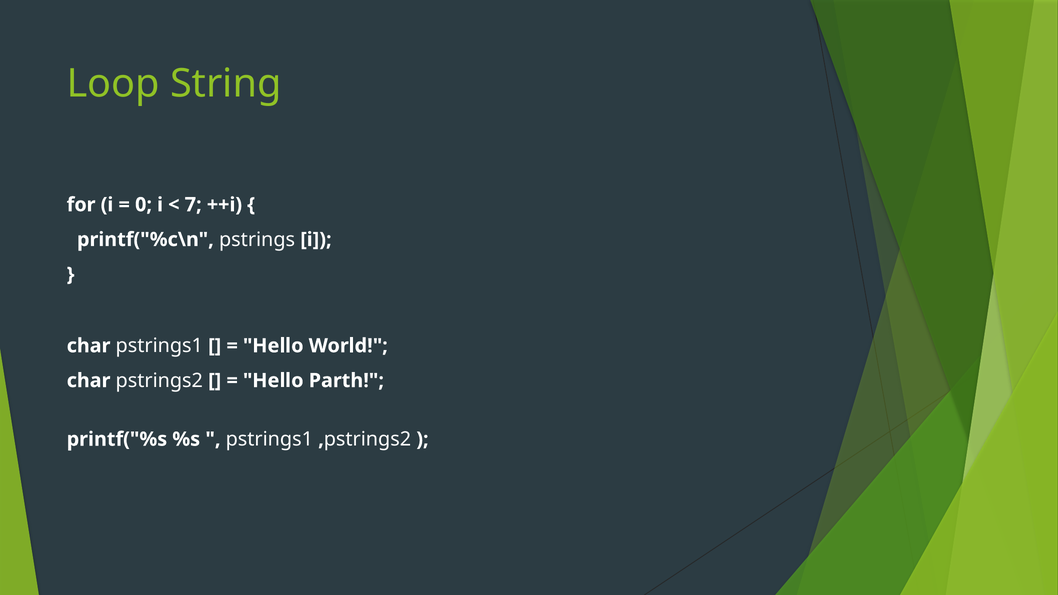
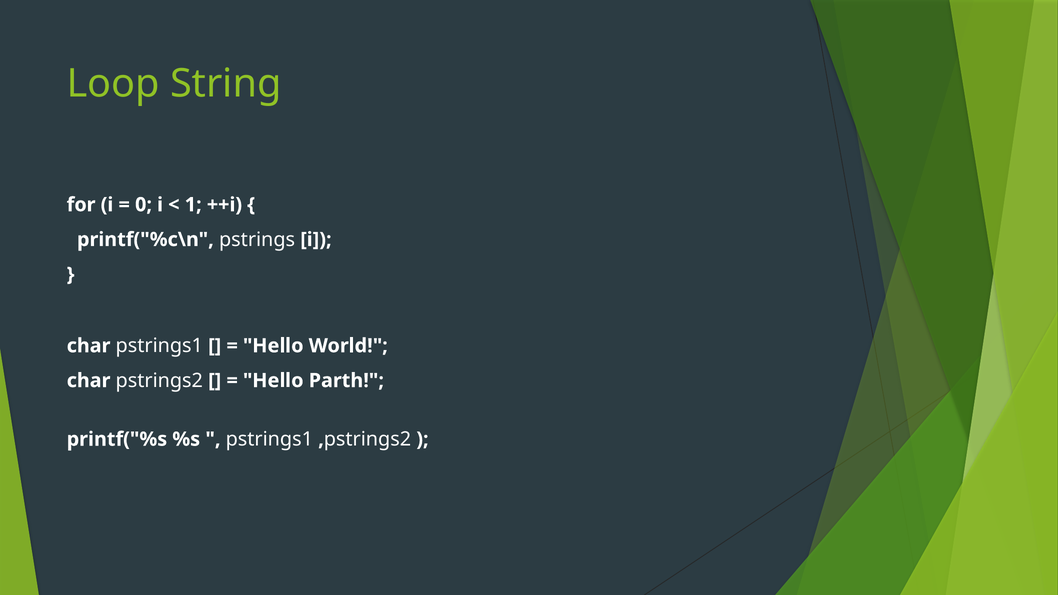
7: 7 -> 1 (193, 205)
